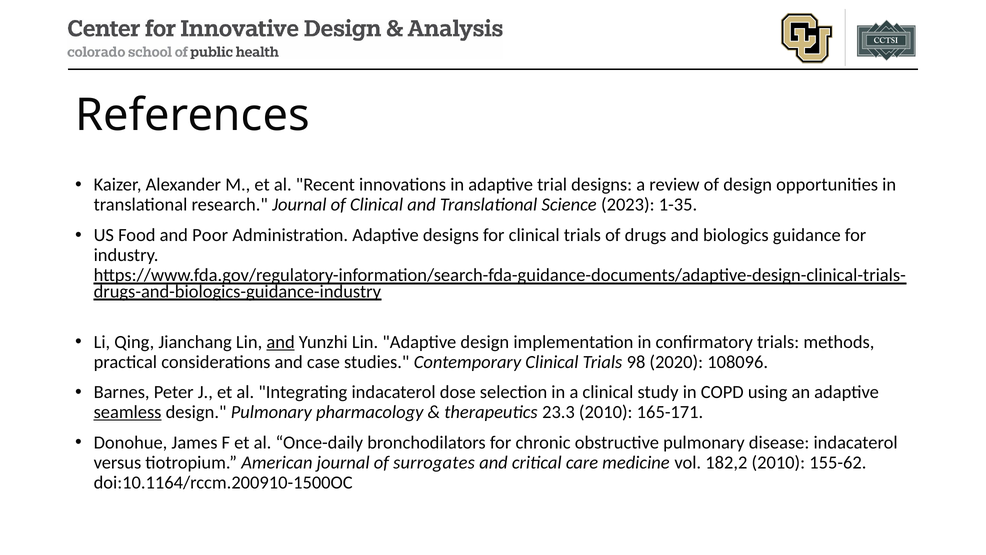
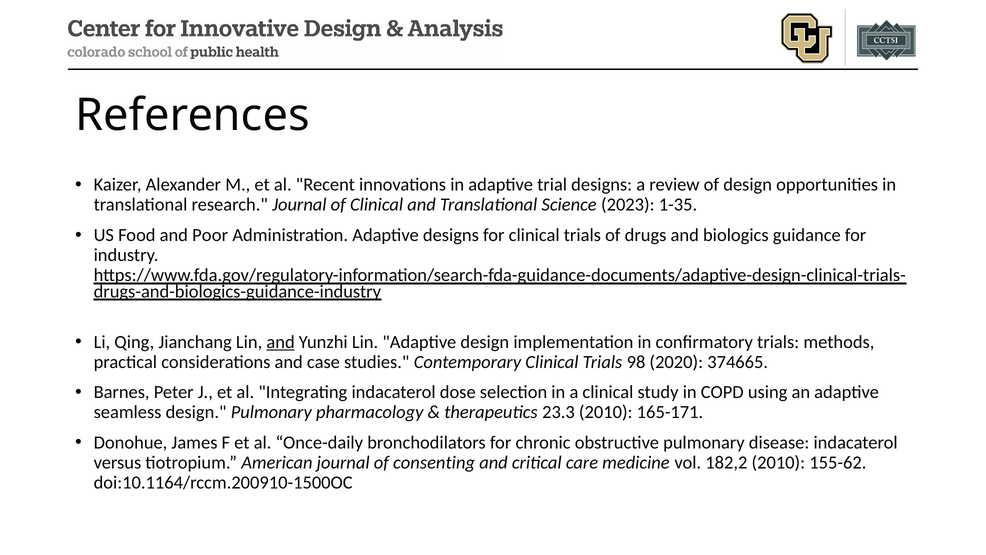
108096: 108096 -> 374665 (738, 362)
seamless underline: present -> none (128, 412)
surrogates: surrogates -> consenting (434, 462)
